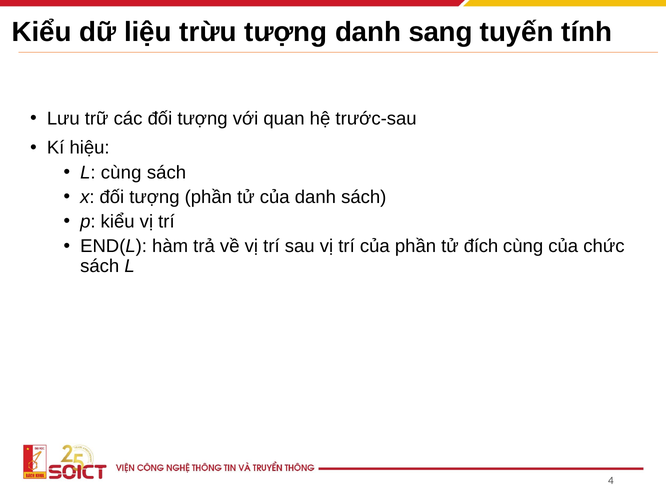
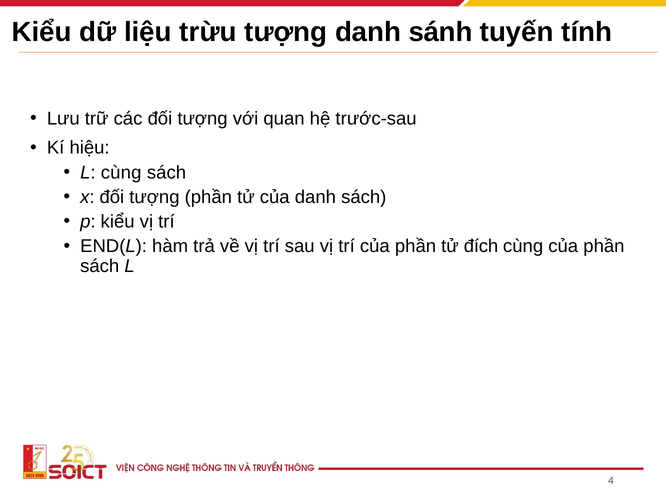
sang: sang -> sánh (441, 32)
cùng của chức: chức -> phần (604, 246)
